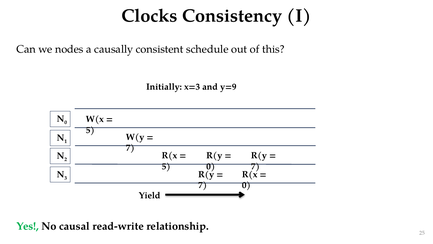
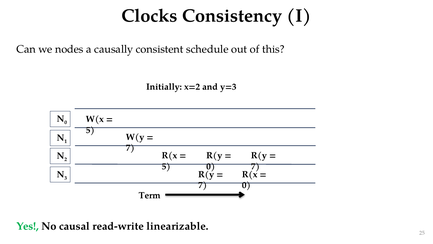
x=3: x=3 -> x=2 (192, 87)
y=9: y=9 -> y=3 (228, 87)
Yield: Yield -> Term (150, 195)
relationship: relationship -> linearizable (178, 226)
